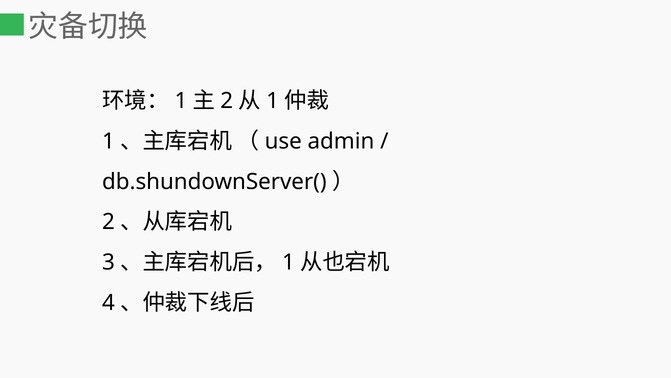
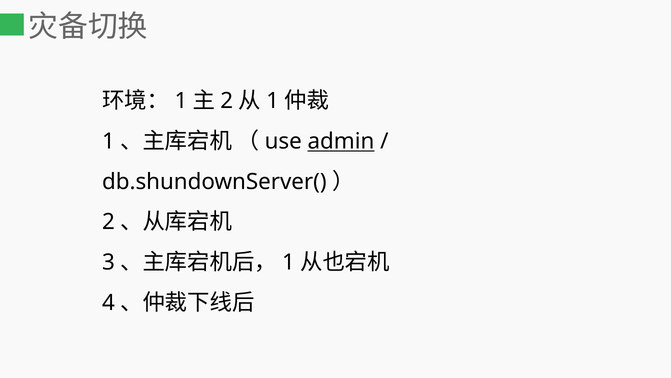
admin underline: none -> present (341, 141)
